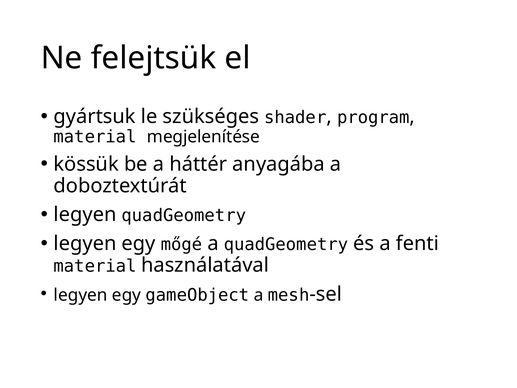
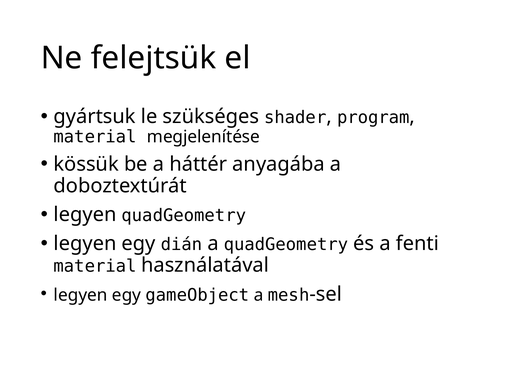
mőgé: mőgé -> dián (181, 244)
